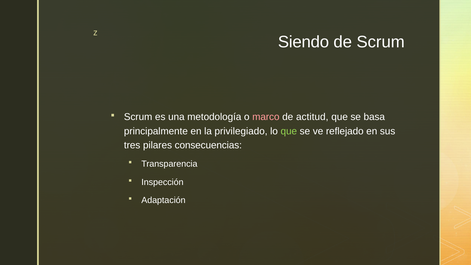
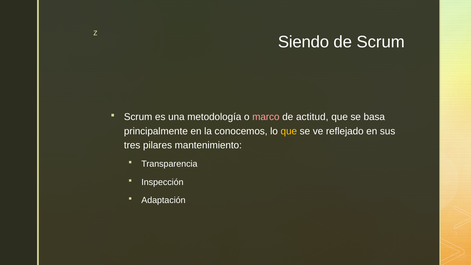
privilegiado: privilegiado -> conocemos (241, 131)
que colour: light green -> yellow (289, 131)
consecuencias: consecuencias -> mantenimiento (208, 145)
